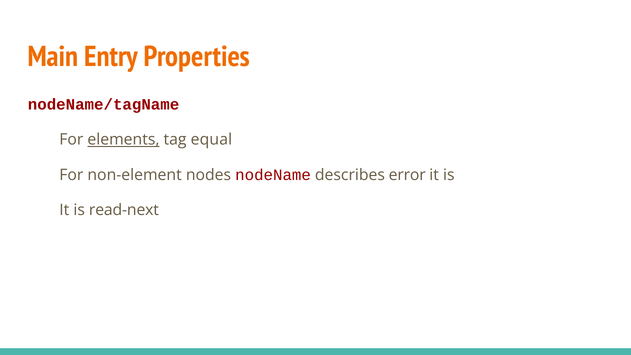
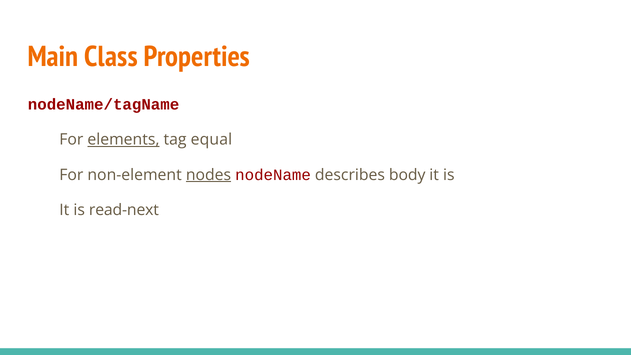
Entry: Entry -> Class (111, 57)
nodes underline: none -> present (208, 175)
error: error -> body (407, 175)
